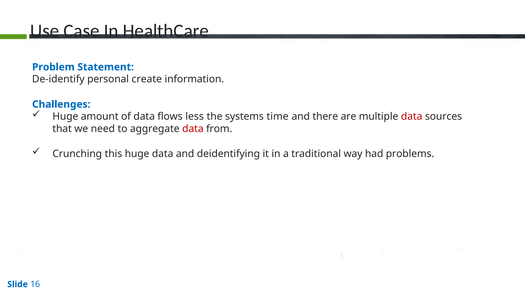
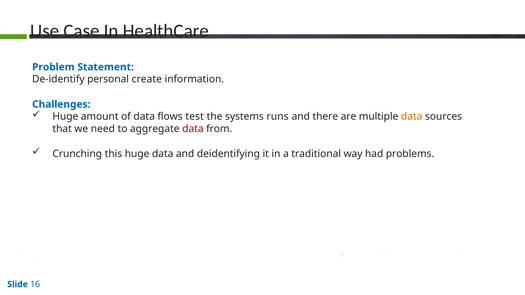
less: less -> test (195, 117)
time: time -> runs (278, 117)
data colour: red -> orange (412, 117)
